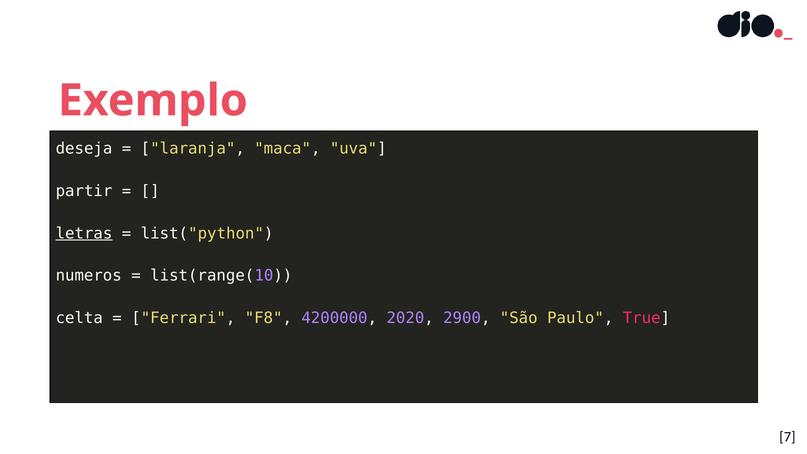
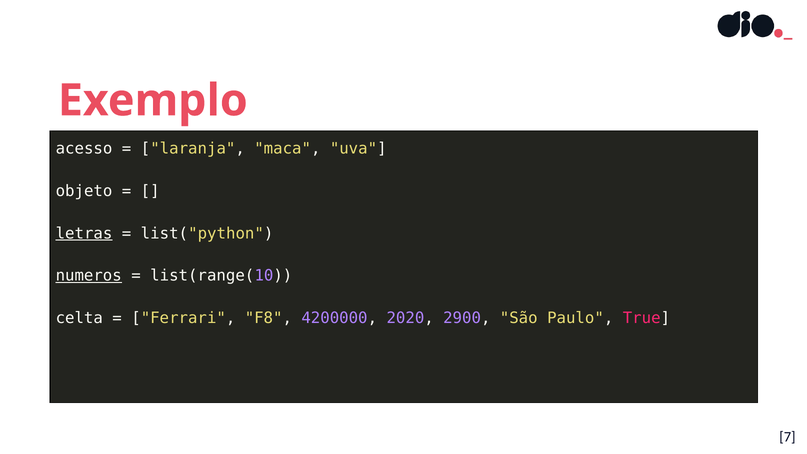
deseja: deseja -> acesso (84, 149)
partir: partir -> objeto (84, 191)
numeros underline: none -> present (89, 276)
